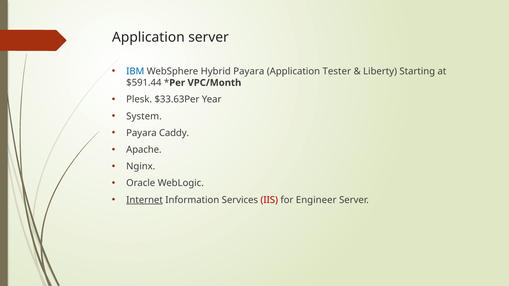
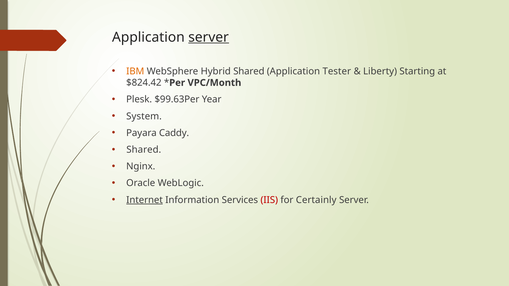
server underline: none -> present (209, 37)
IBM colour: blue -> orange (135, 71)
Hybrid Payara: Payara -> Shared (249, 71)
$591.44: $591.44 -> $824.42 (144, 83)
$33.63Per: $33.63Per -> $99.63Per (177, 100)
Apache: Apache -> Shared (144, 150)
Engineer: Engineer -> Certainly (316, 200)
